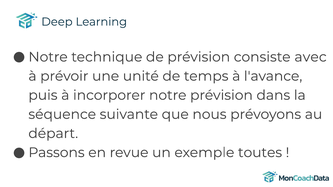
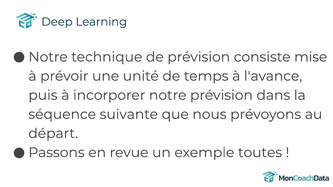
avec: avec -> mise (311, 57)
